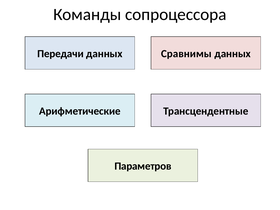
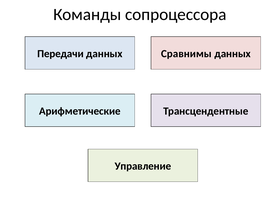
Параметров: Параметров -> Управление (143, 166)
